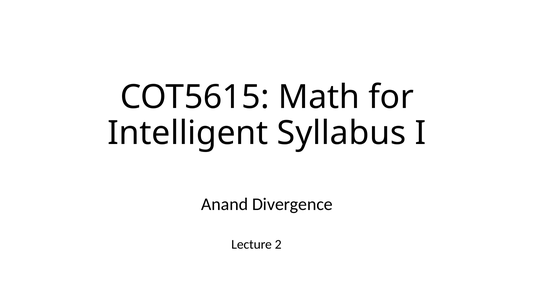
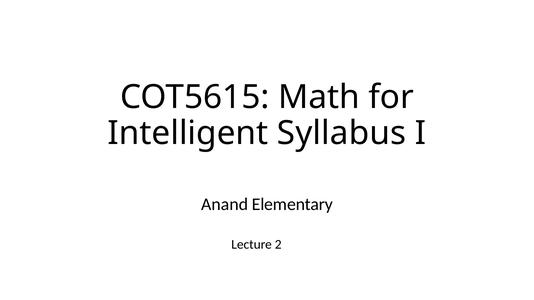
Divergence: Divergence -> Elementary (292, 205)
